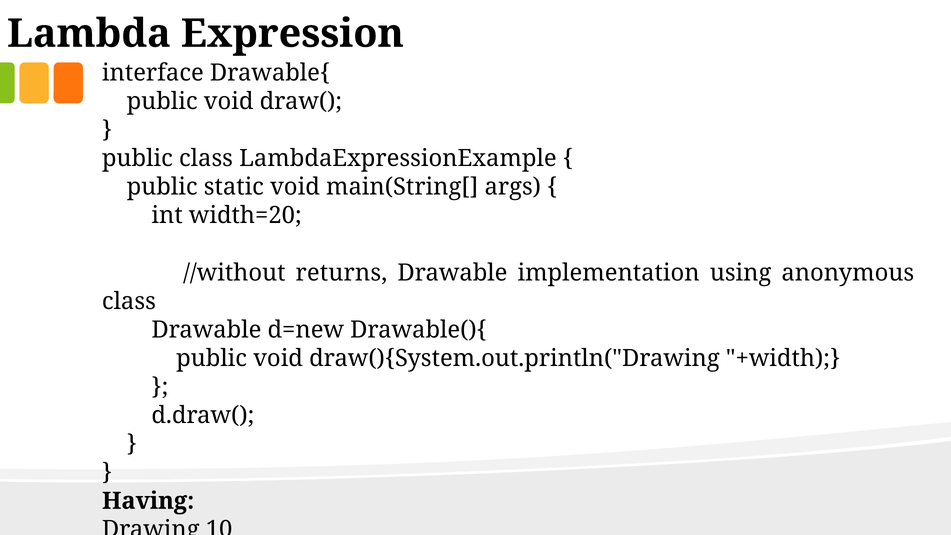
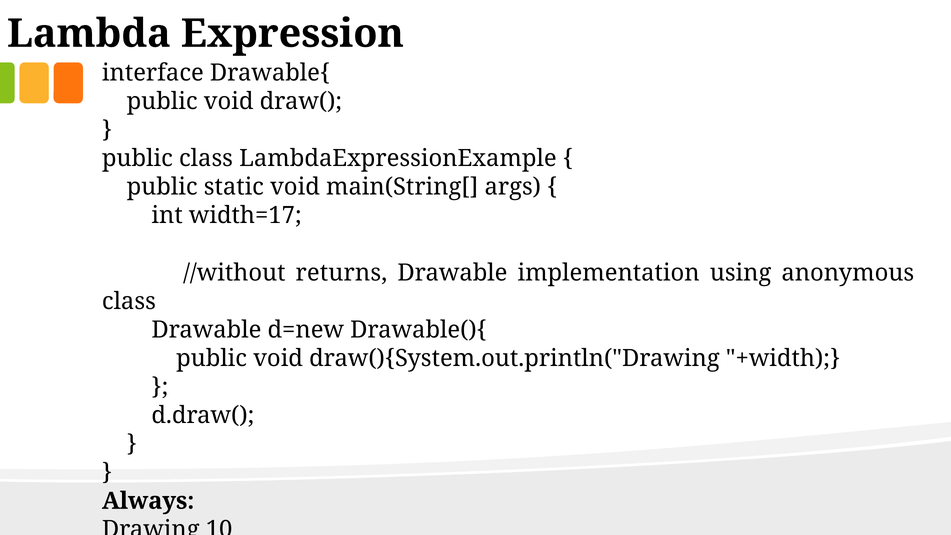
width=20: width=20 -> width=17 (245, 216)
Having: Having -> Always (148, 501)
